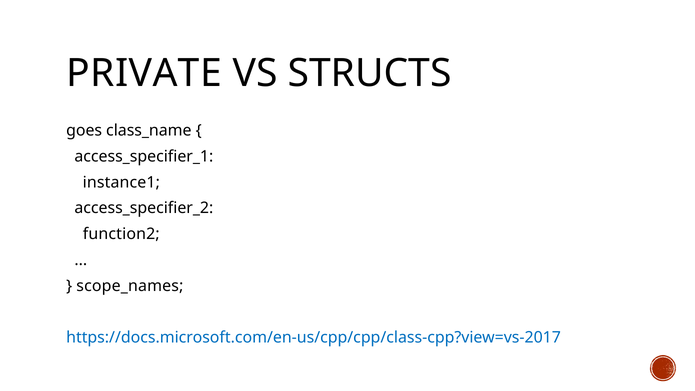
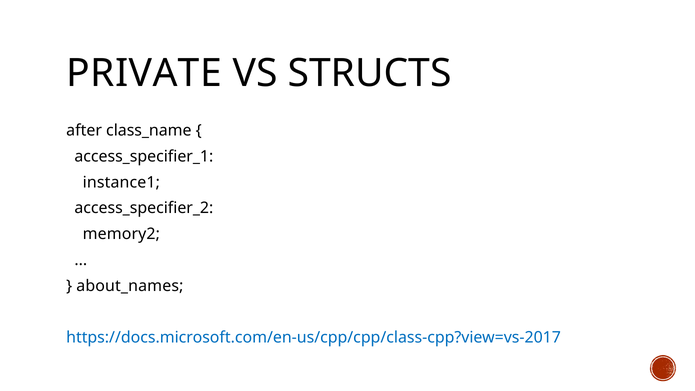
goes: goes -> after (84, 130)
function2: function2 -> memory2 (121, 234)
scope_names: scope_names -> about_names (130, 286)
